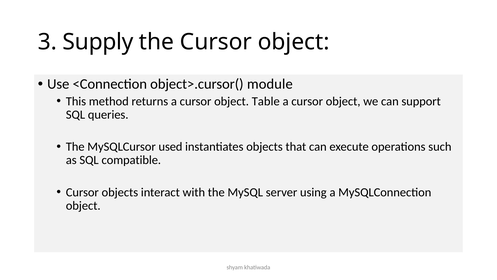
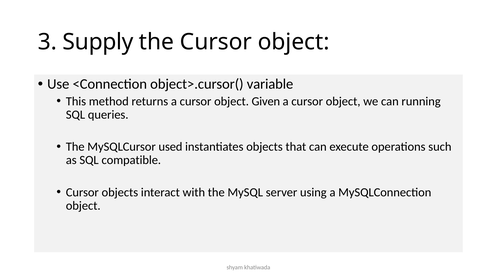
module: module -> variable (270, 84)
Table: Table -> Given (266, 101)
support: support -> running (421, 101)
